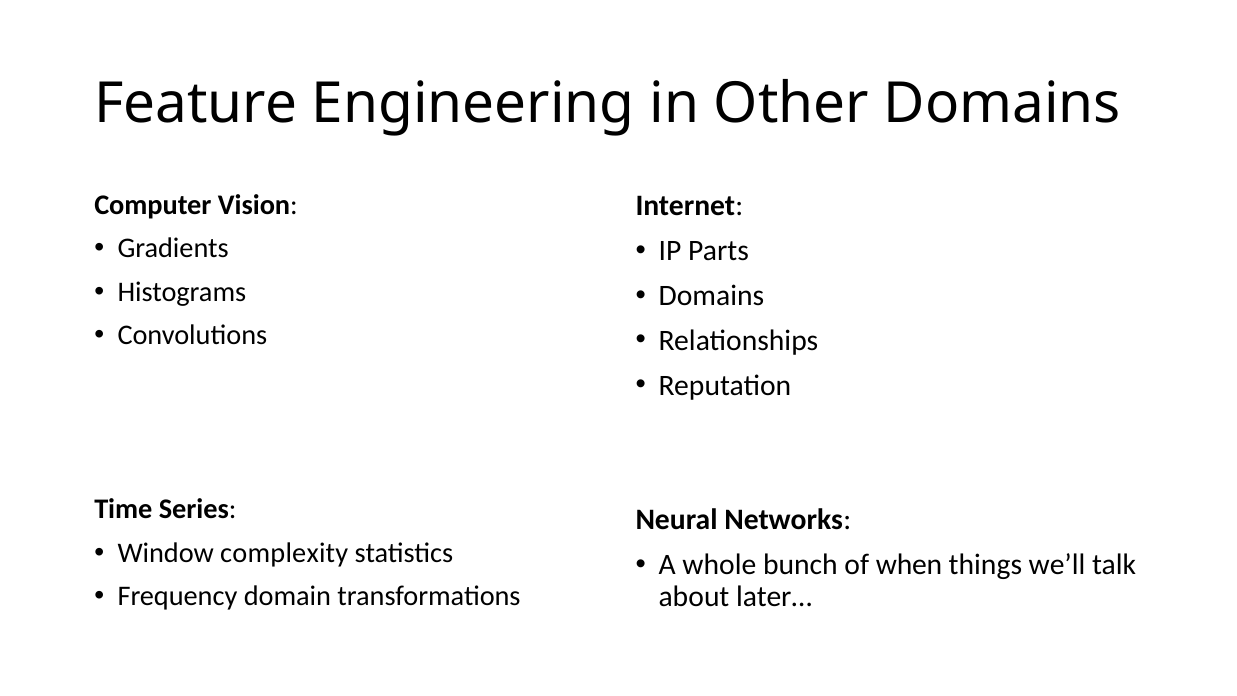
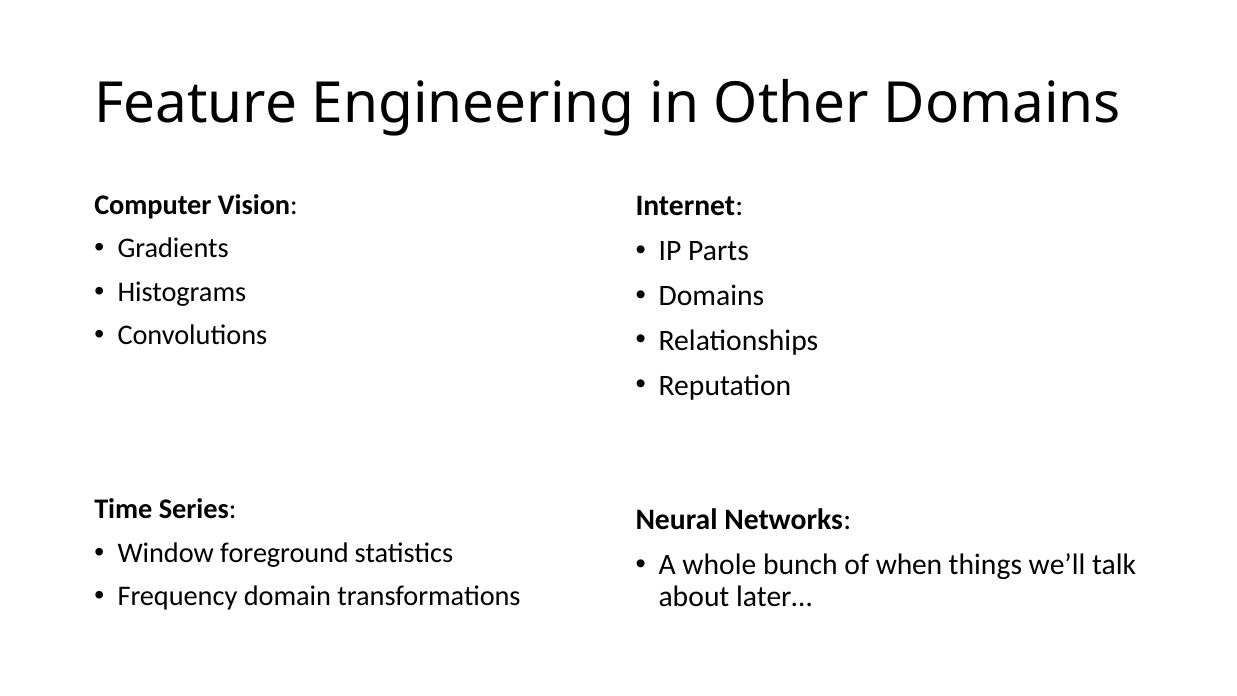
complexity: complexity -> foreground (284, 553)
